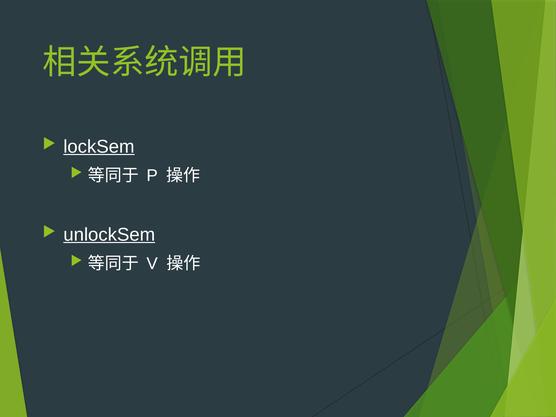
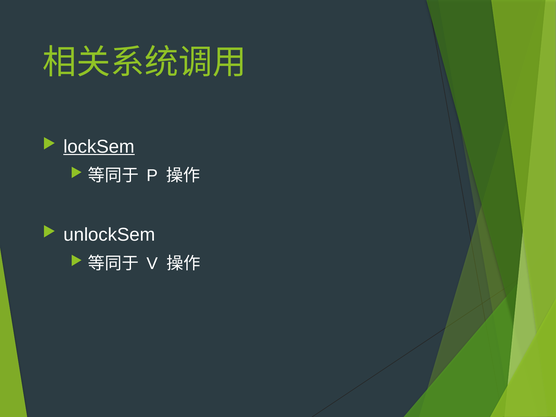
unlockSem underline: present -> none (109, 235)
